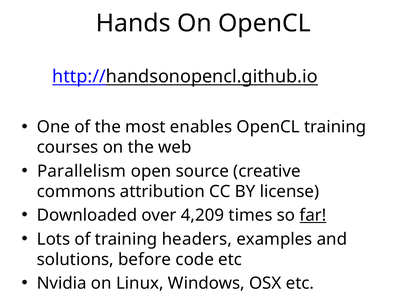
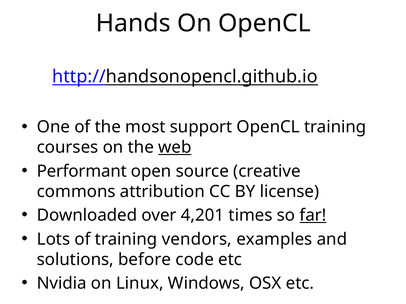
enables: enables -> support (201, 127)
web underline: none -> present (175, 148)
Parallelism: Parallelism -> Performant (82, 171)
4,209: 4,209 -> 4,201 (203, 216)
headers: headers -> vendors (197, 240)
